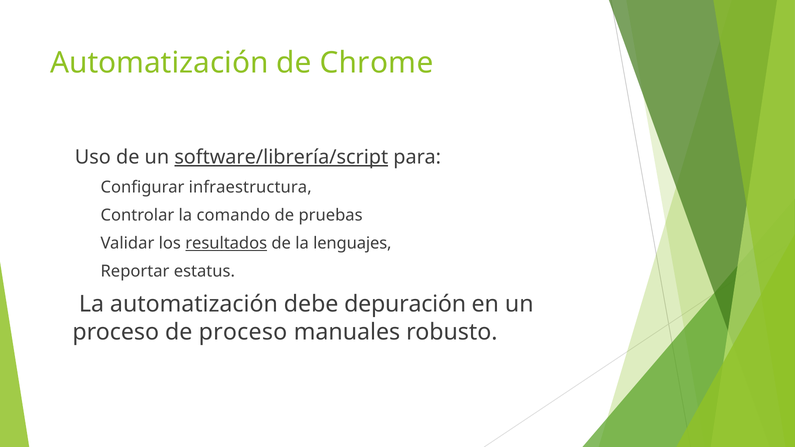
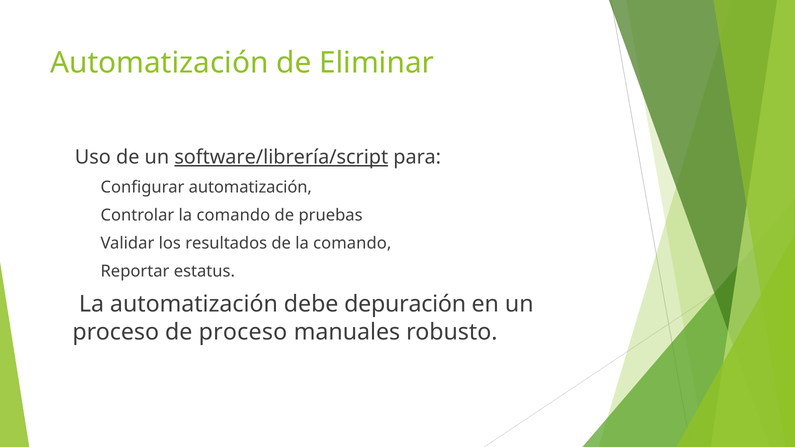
Chrome: Chrome -> Eliminar (377, 63)
infraestructura: infraestructura -> automatización (250, 187)
resultados underline: present -> none (226, 243)
de la lenguajes: lenguajes -> comando (352, 243)
